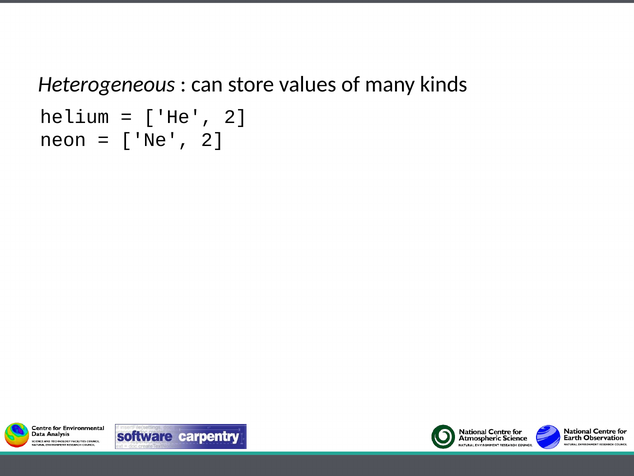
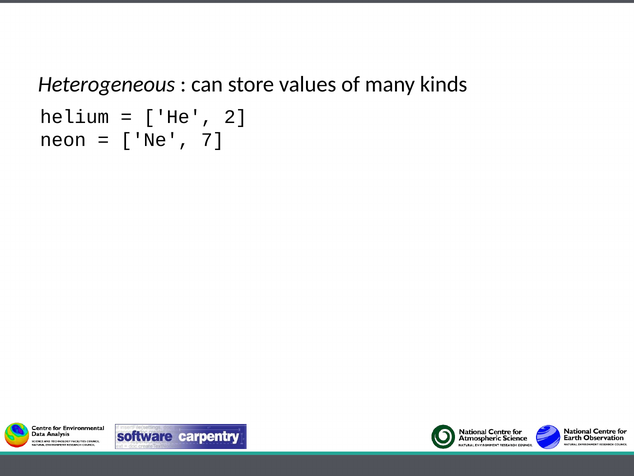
Ne 2: 2 -> 7 (213, 140)
